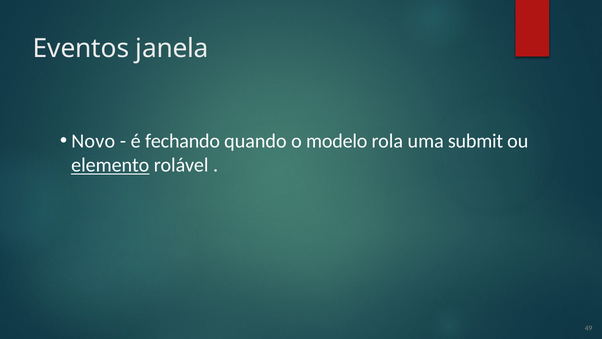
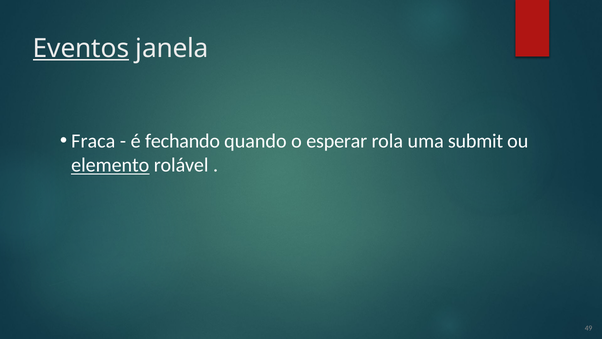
Eventos underline: none -> present (81, 48)
Novo: Novo -> Fraca (93, 141)
modelo: modelo -> esperar (337, 141)
